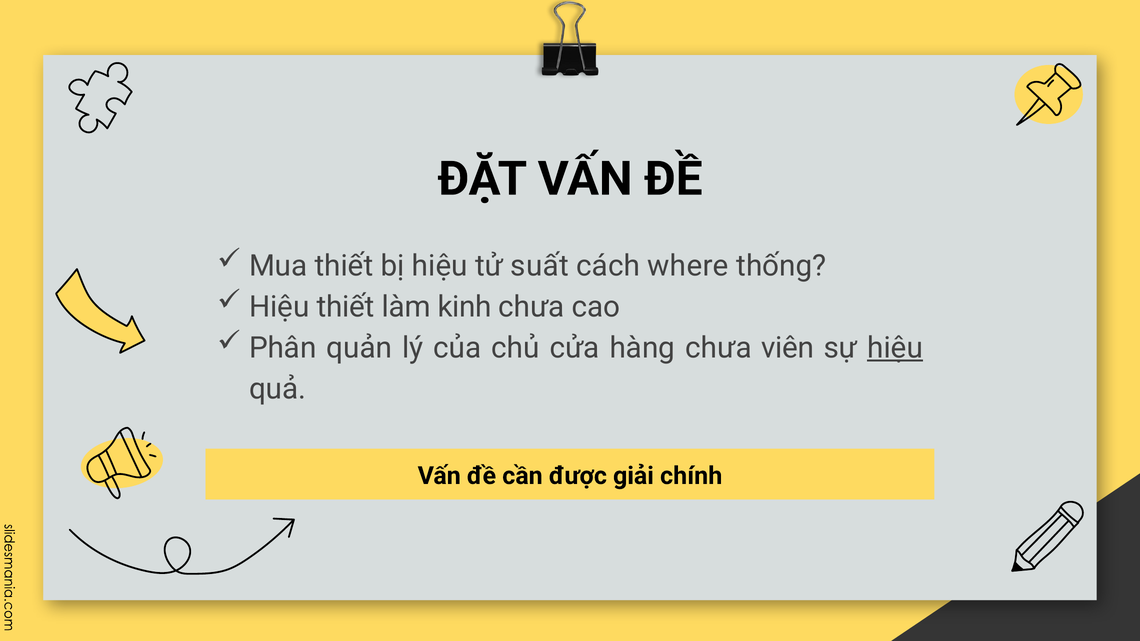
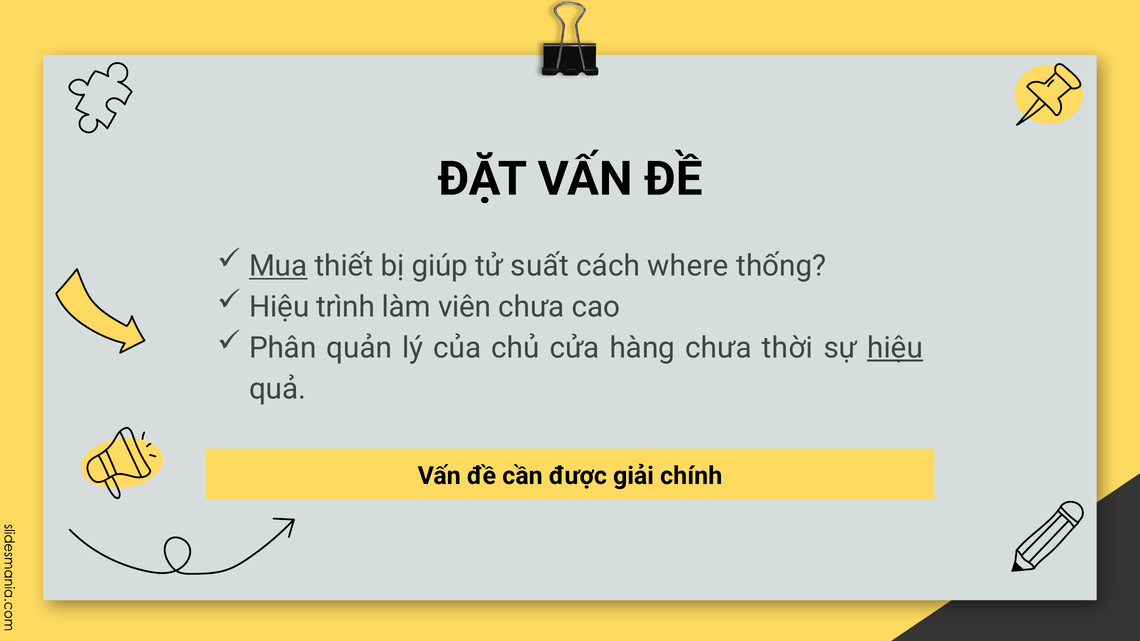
Mua underline: none -> present (278, 266)
bị hiệu: hiệu -> giúp (440, 266)
Hiệu thiết: thiết -> trình (346, 307)
kinh: kinh -> viên (465, 307)
viên: viên -> thời (788, 348)
